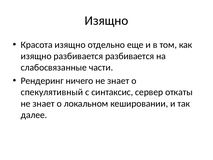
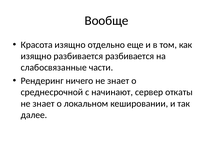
Изящно: Изящно -> Вообще (107, 21)
спекулятивный: спекулятивный -> среднесрочной (52, 92)
синтаксис: синтаксис -> начинают (112, 92)
